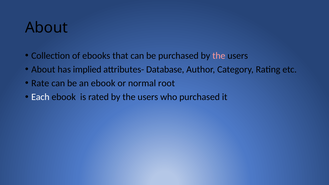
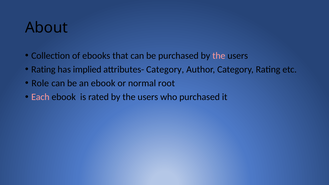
About: About -> Rating (43, 69)
attributes- Database: Database -> Category (165, 69)
Rate: Rate -> Role (40, 83)
Each colour: white -> pink (40, 97)
